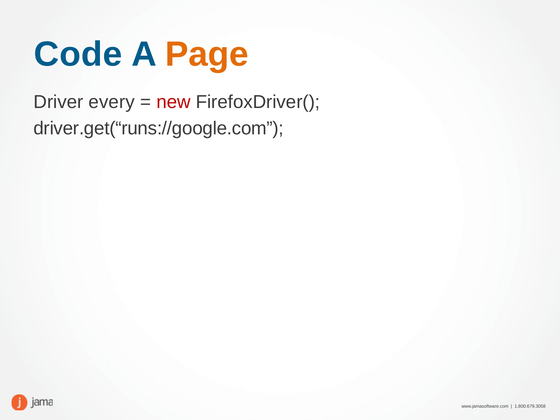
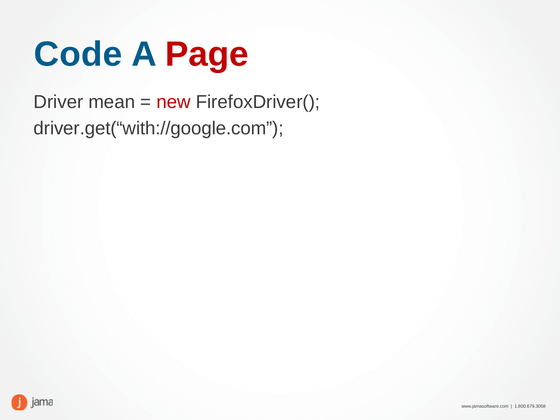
Page colour: orange -> red (207, 54)
every: every -> mean (112, 102)
driver.get(“runs://google.com: driver.get(“runs://google.com -> driver.get(“with://google.com (159, 128)
